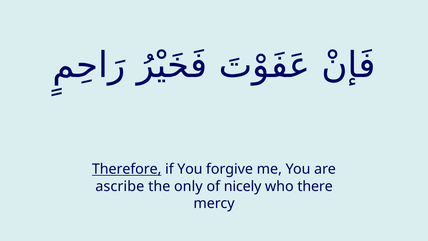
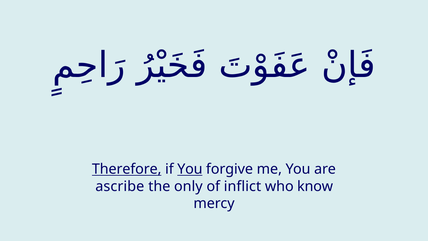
You underline: none -> present (190, 169)
nicely: nicely -> inflict (242, 186)
there: there -> know (315, 186)
